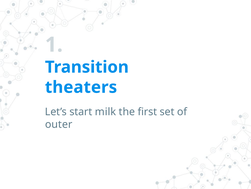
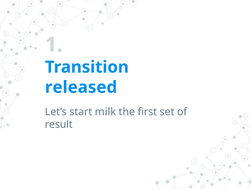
theaters: theaters -> released (81, 87)
outer: outer -> result (59, 124)
